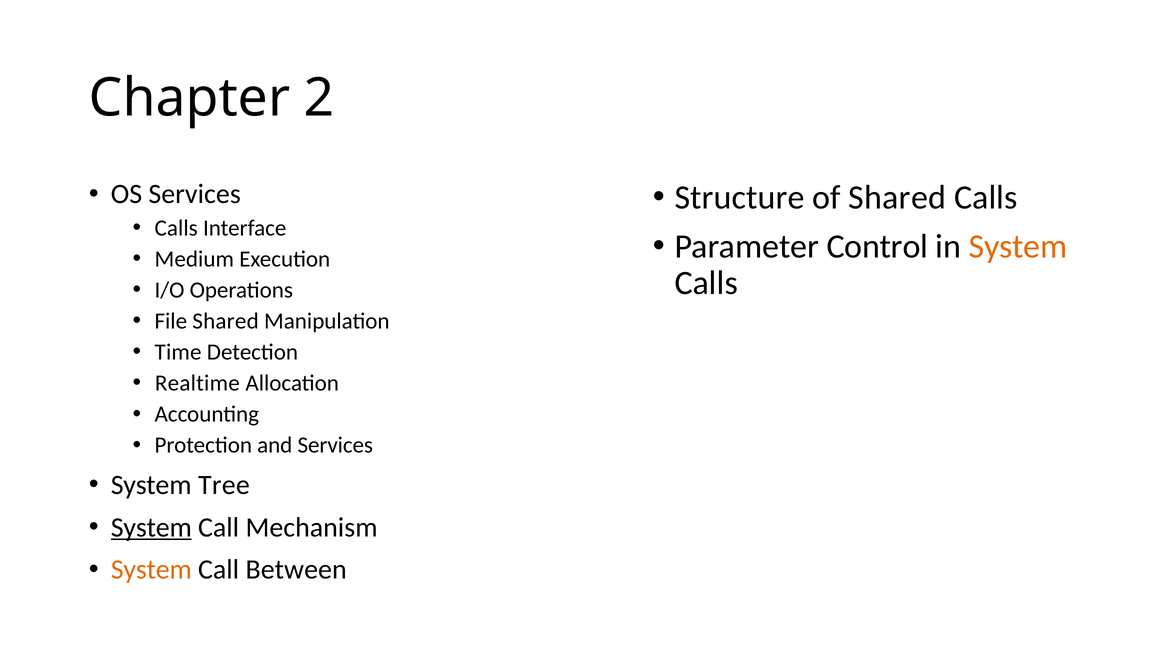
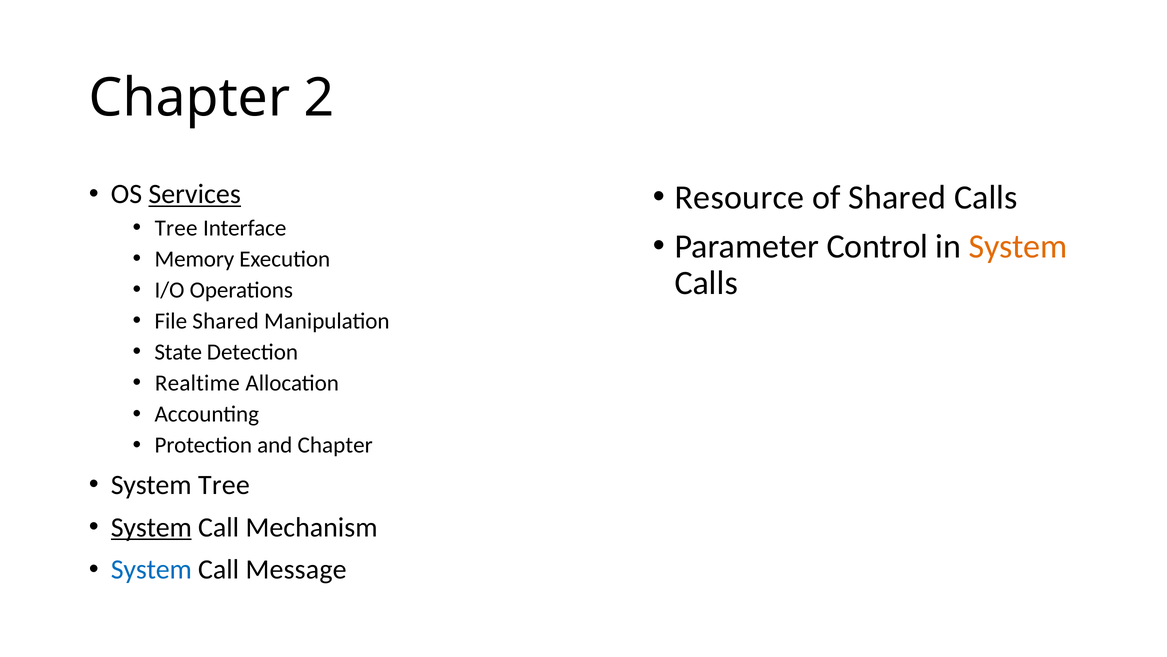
Services underline: none -> present (195, 194)
Structure: Structure -> Resource (740, 197)
Calls: Calls -> Tree (176, 228)
Medium: Medium -> Memory (194, 259)
Time: Time -> State (178, 352)
and Services: Services -> Chapter (335, 445)
System colour: orange -> blue (151, 569)
Between: Between -> Message (296, 569)
